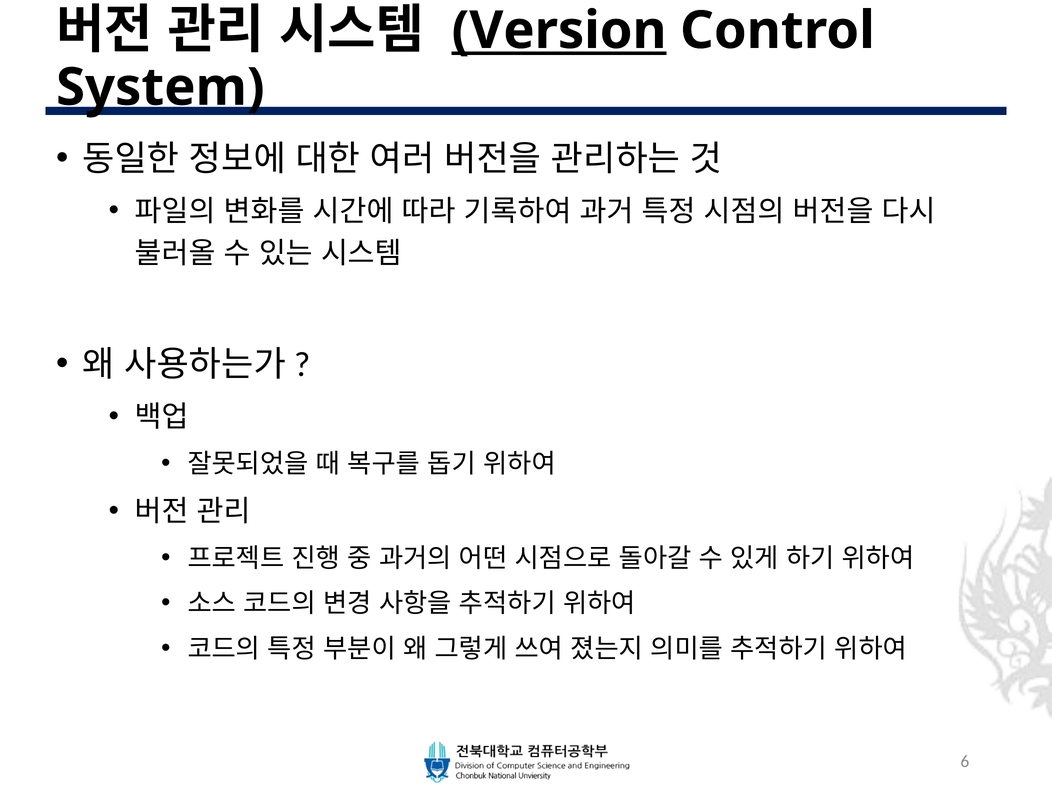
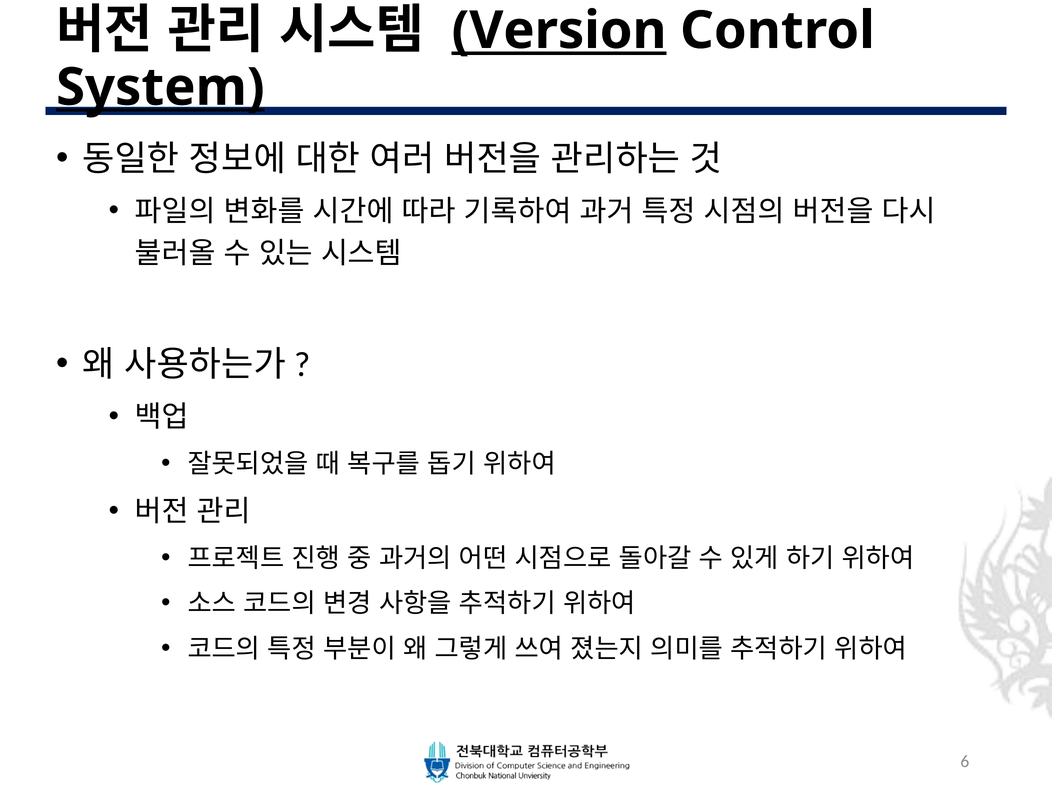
System underline: none -> present (160, 87)
